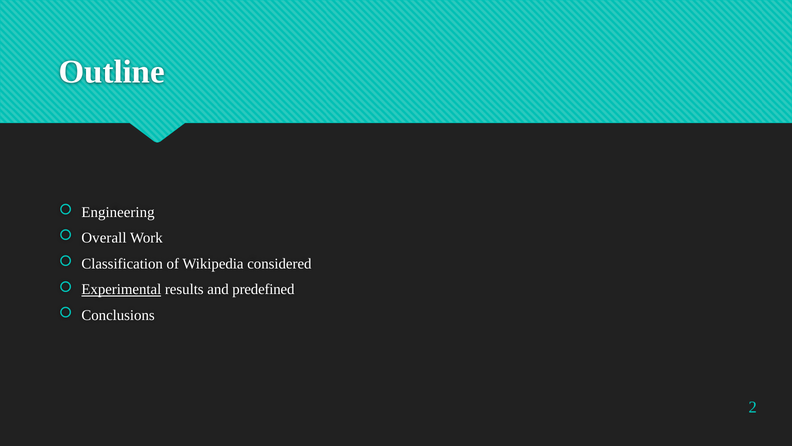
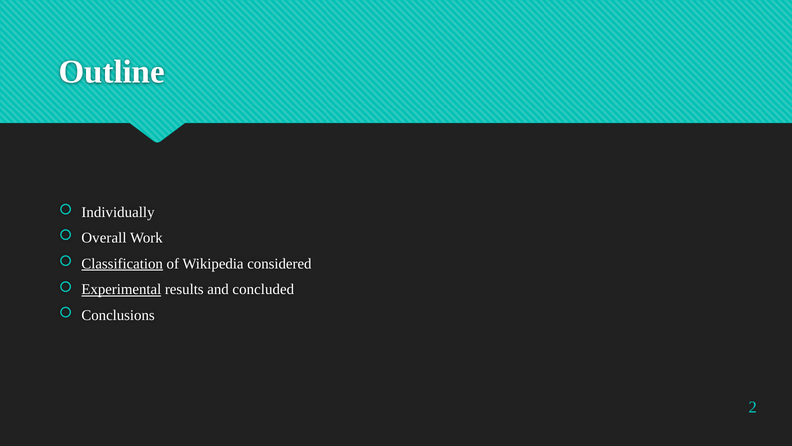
Engineering: Engineering -> Individually (118, 212)
Classification underline: none -> present (122, 263)
predefined: predefined -> concluded (263, 289)
